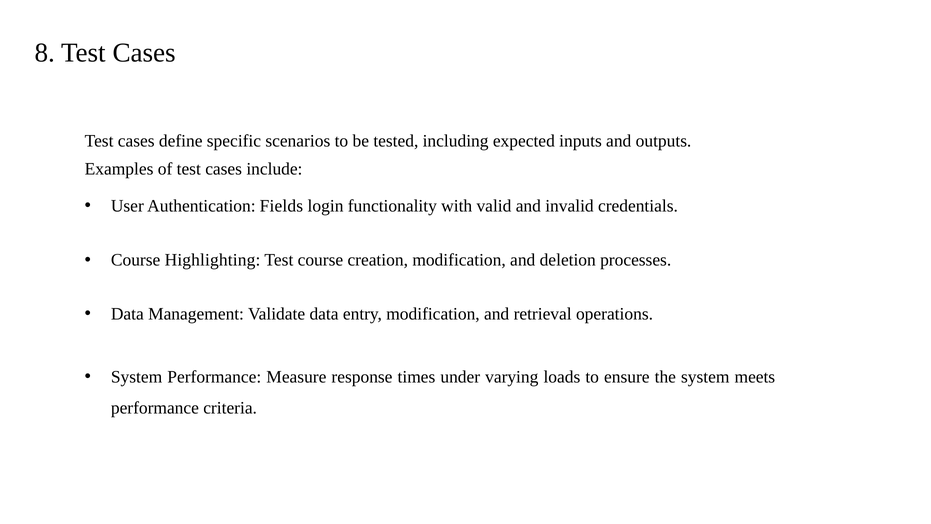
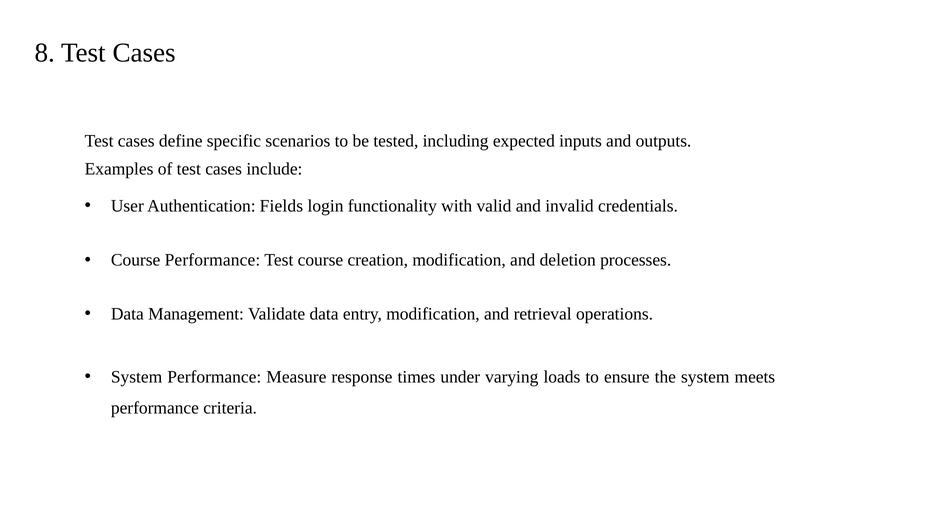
Course Highlighting: Highlighting -> Performance (212, 260)
